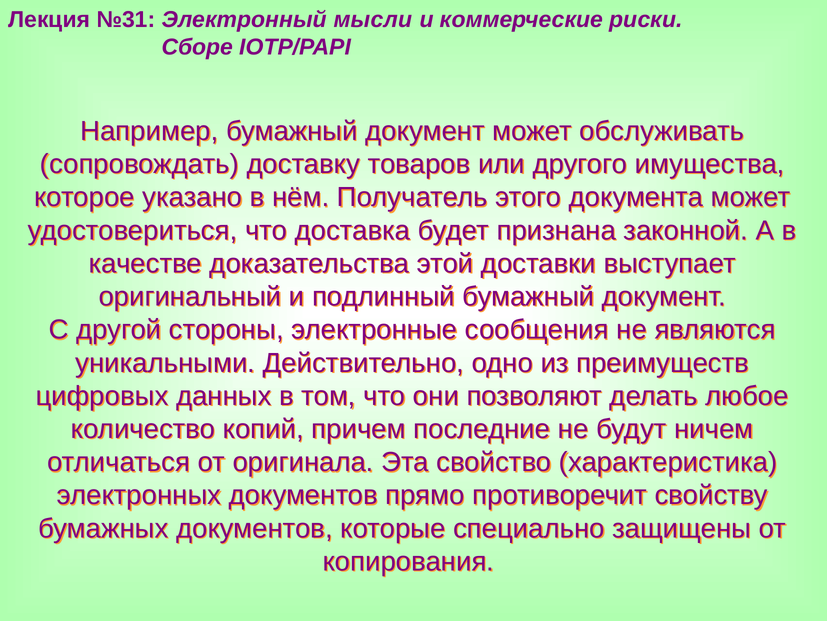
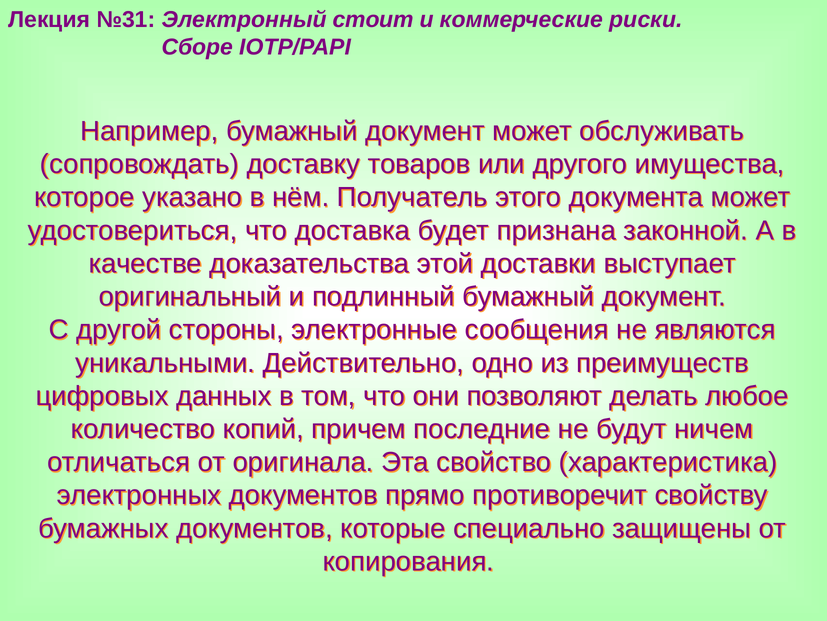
мысли: мысли -> стоит (373, 19)
